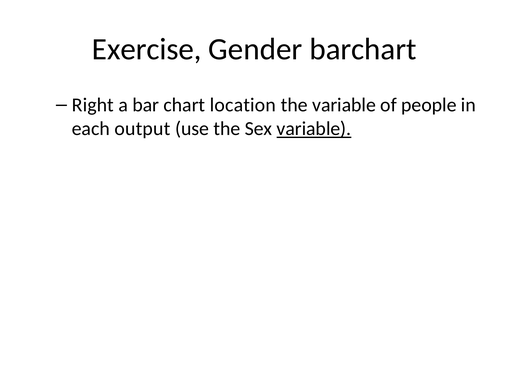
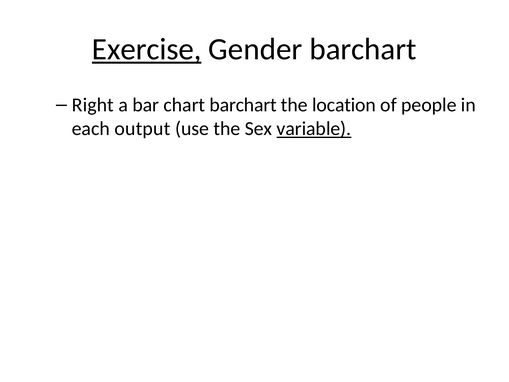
Exercise underline: none -> present (147, 49)
chart location: location -> barchart (243, 105)
the variable: variable -> location (344, 105)
